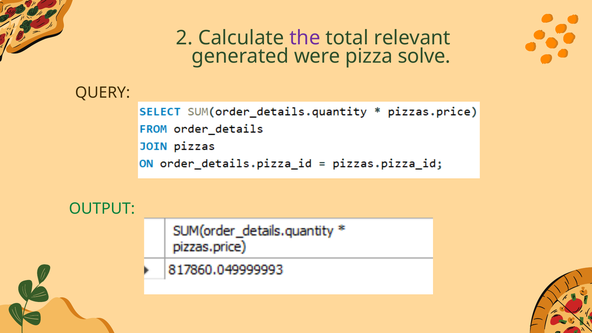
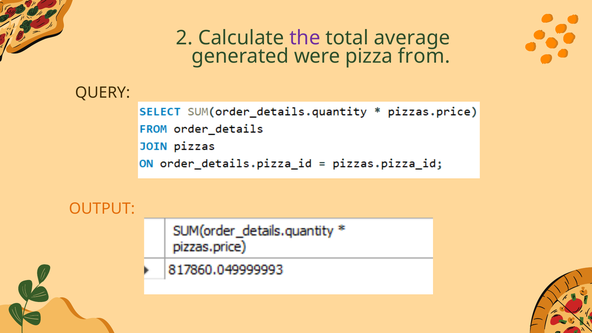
relevant: relevant -> average (412, 38)
solve: solve -> from (424, 56)
OUTPUT colour: green -> orange (102, 209)
